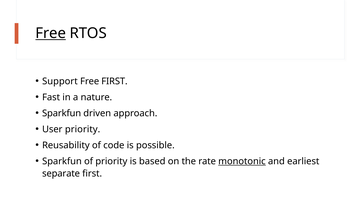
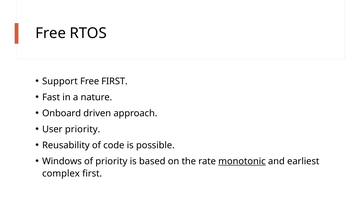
Free underline: present -> none (51, 33)
Sparkfun: Sparkfun -> Onboard (62, 114)
Sparkfun: Sparkfun -> Windows (62, 162)
separate: separate -> complex (61, 174)
